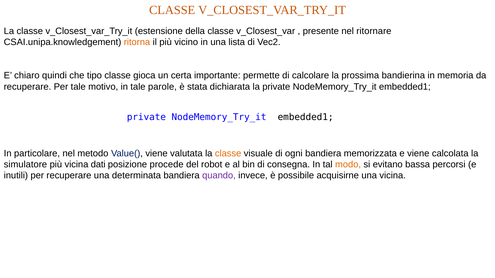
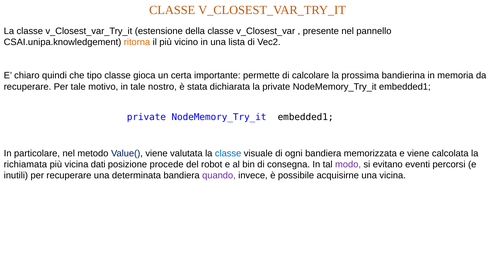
ritornare: ritornare -> pannello (374, 31)
parole: parole -> nostro (162, 87)
classe colour: orange -> blue (228, 154)
simulatore: simulatore -> richiamata (25, 165)
modo colour: orange -> purple (348, 165)
bassa: bassa -> eventi (418, 165)
